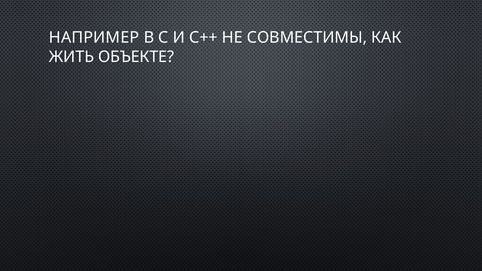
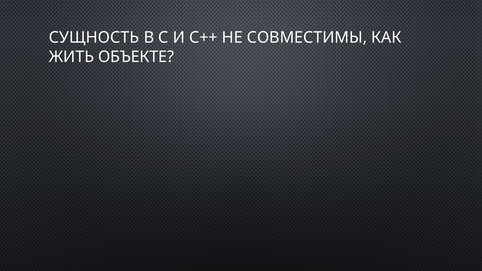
НАПРИМЕР: НАПРИМЕР -> СУЩНОСТЬ (94, 38)
